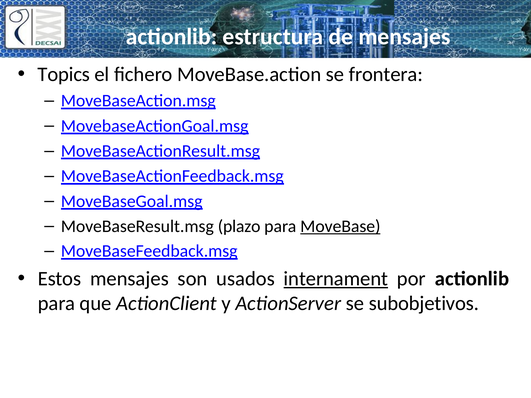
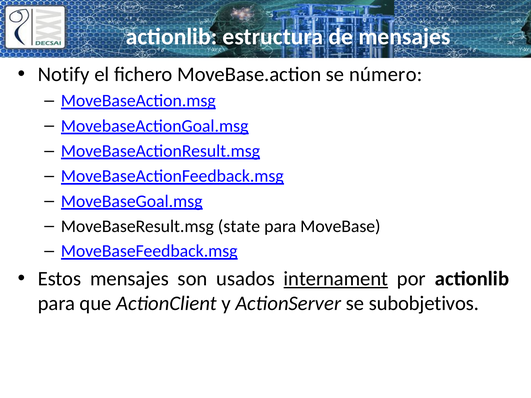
Topics: Topics -> Notify (64, 75)
frontera: frontera -> número (386, 75)
plazo: plazo -> state (239, 227)
MoveBase underline: present -> none (340, 227)
